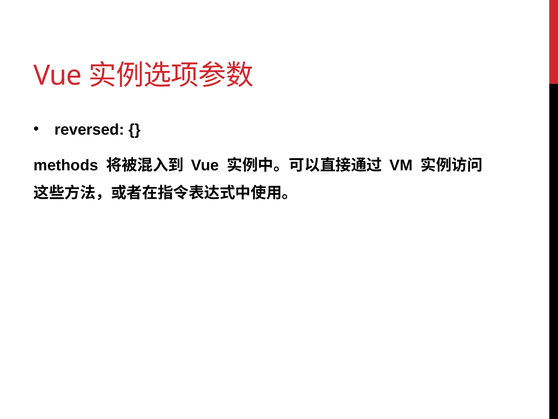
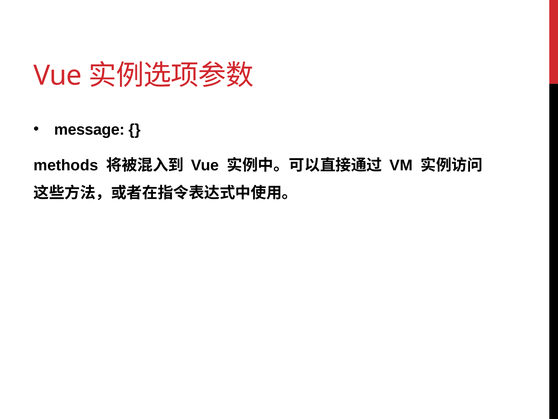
reversed: reversed -> message (89, 129)
